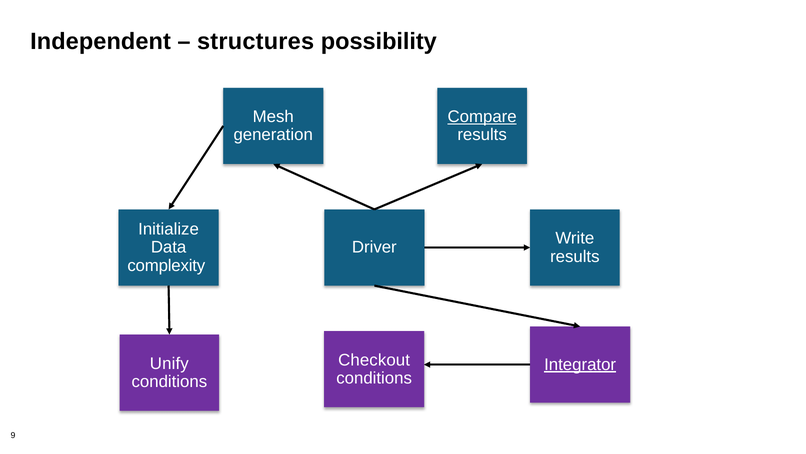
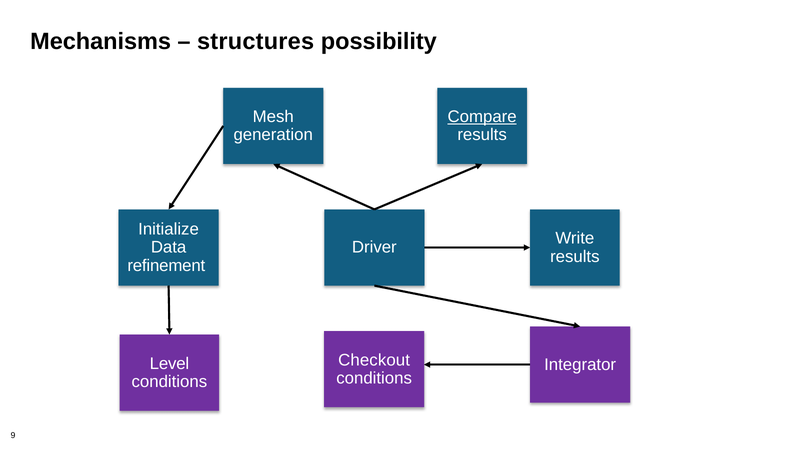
Independent: Independent -> Mechanisms (101, 42)
complexity: complexity -> refinement (166, 265)
Unify: Unify -> Level (169, 363)
Integrator underline: present -> none (580, 364)
